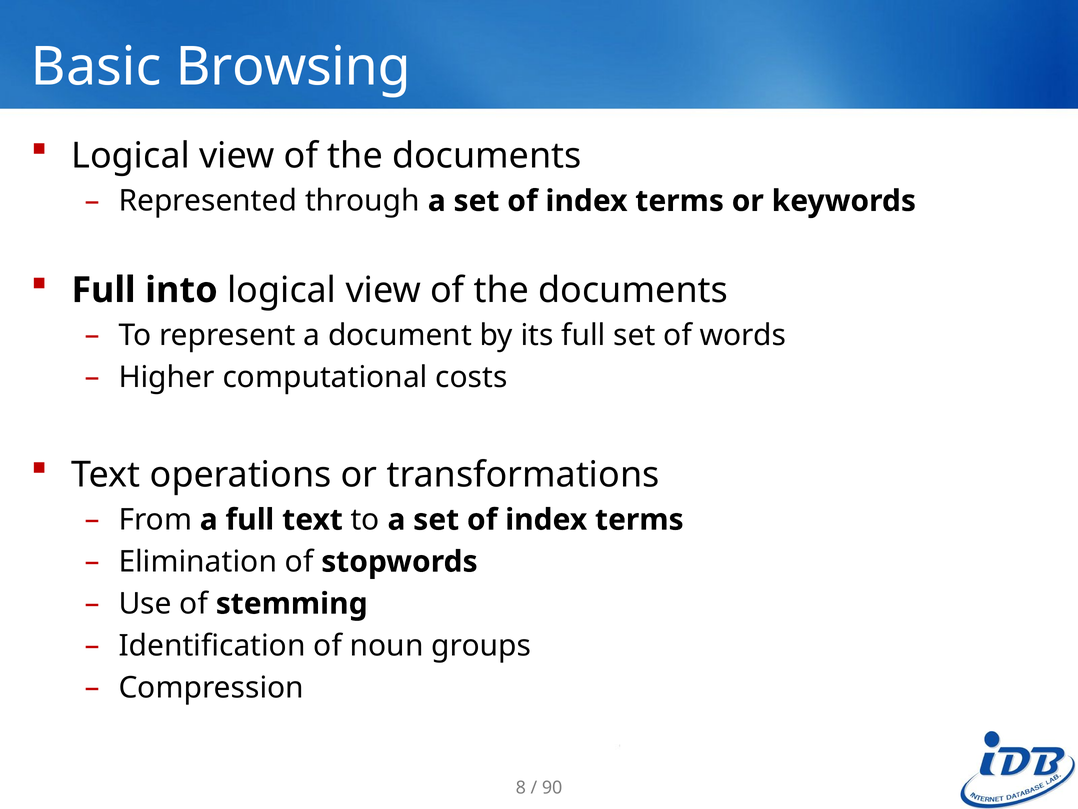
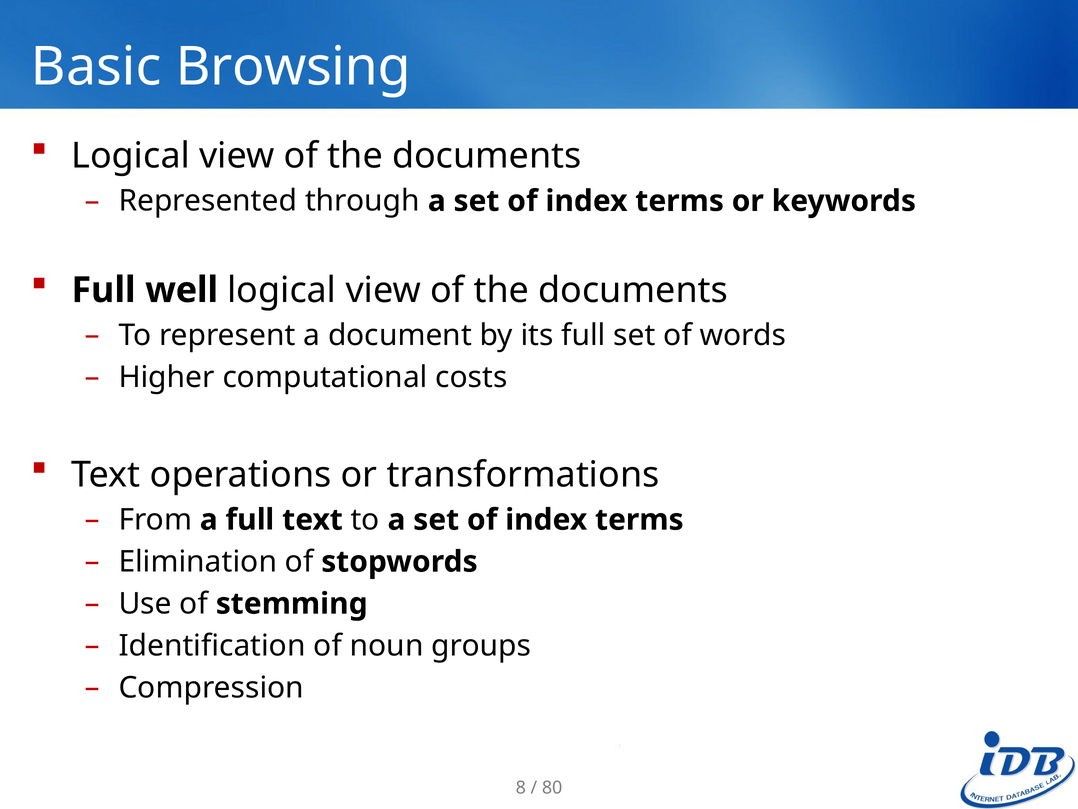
into: into -> well (182, 290)
90: 90 -> 80 (552, 787)
